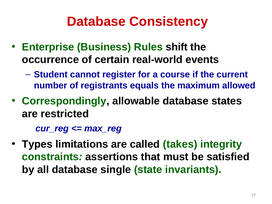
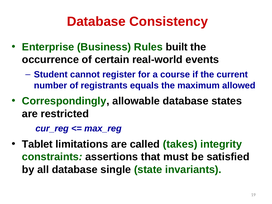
shift: shift -> built (177, 47)
Types: Types -> Tablet (37, 144)
